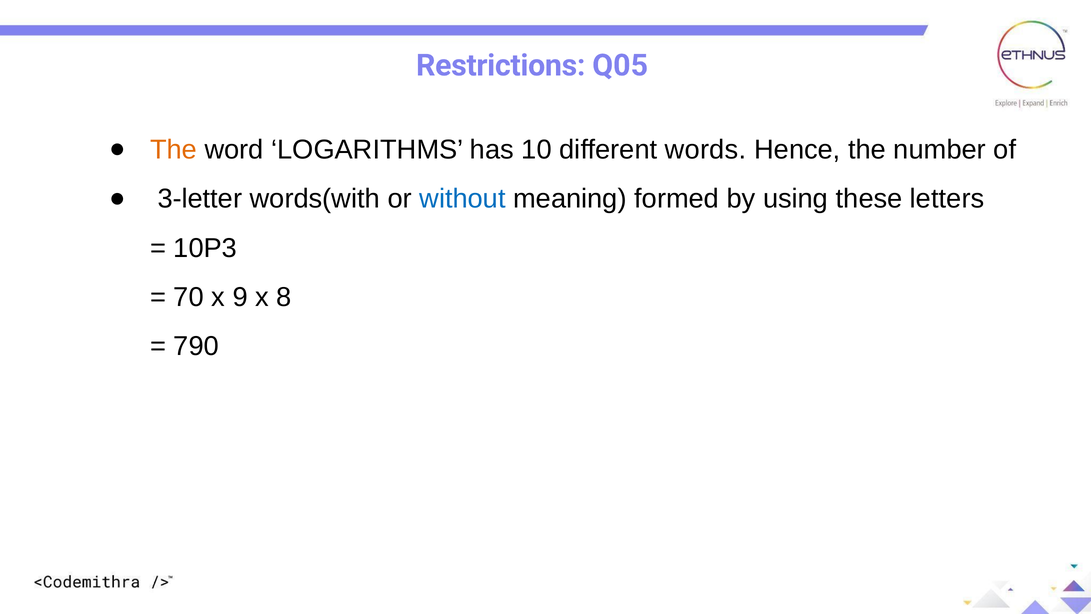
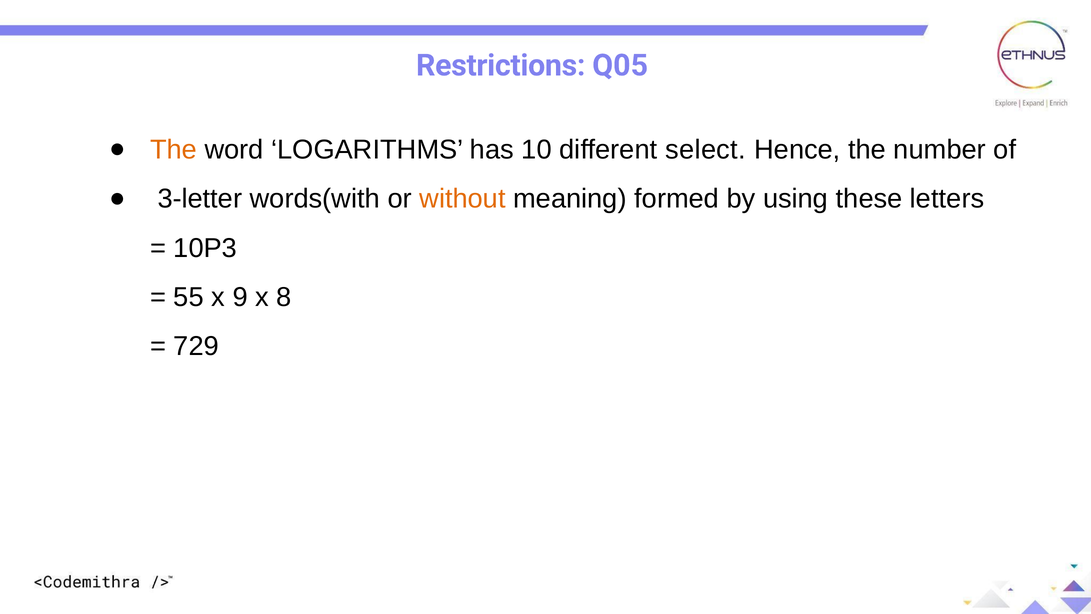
words: words -> select (706, 150)
without colour: blue -> orange (462, 199)
70: 70 -> 55 (189, 297)
790: 790 -> 729 (196, 346)
